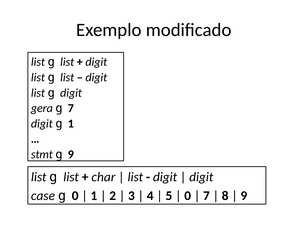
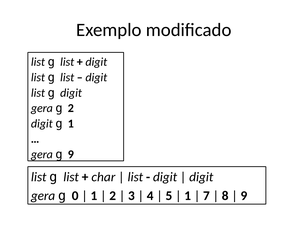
g 7: 7 -> 2 (71, 108)
stmt: stmt -> gera (42, 154)
case: case -> gera (43, 196)
0: 0 -> 1 (188, 196)
